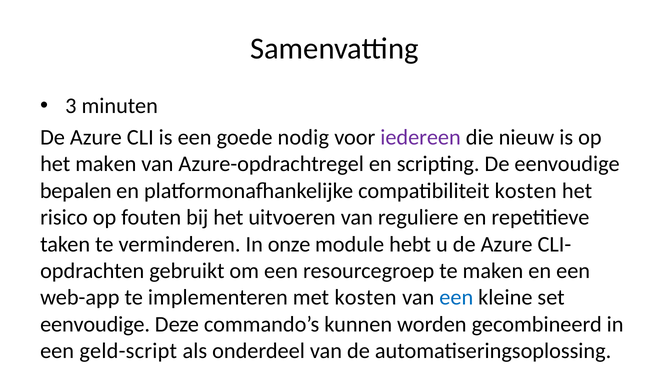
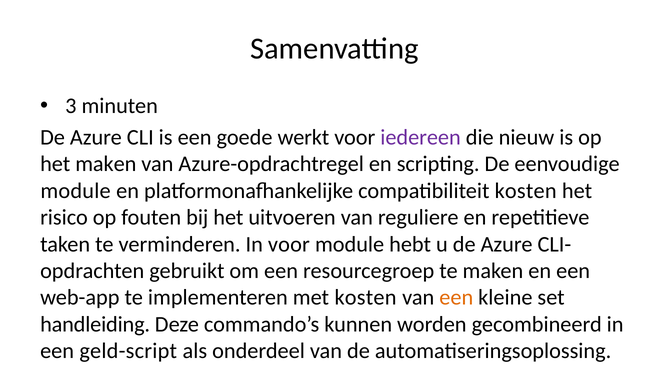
nodig: nodig -> werkt (303, 137)
bepalen: bepalen -> module (76, 191)
In onze: onze -> voor (289, 244)
een colour: blue -> orange (456, 298)
eenvoudige: eenvoudige -> handleiding (95, 325)
